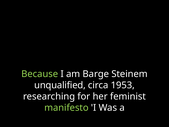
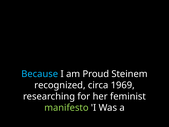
Because colour: light green -> light blue (40, 74)
Barge: Barge -> Proud (96, 74)
unqualified: unqualified -> recognized (60, 85)
1953: 1953 -> 1969 (123, 85)
